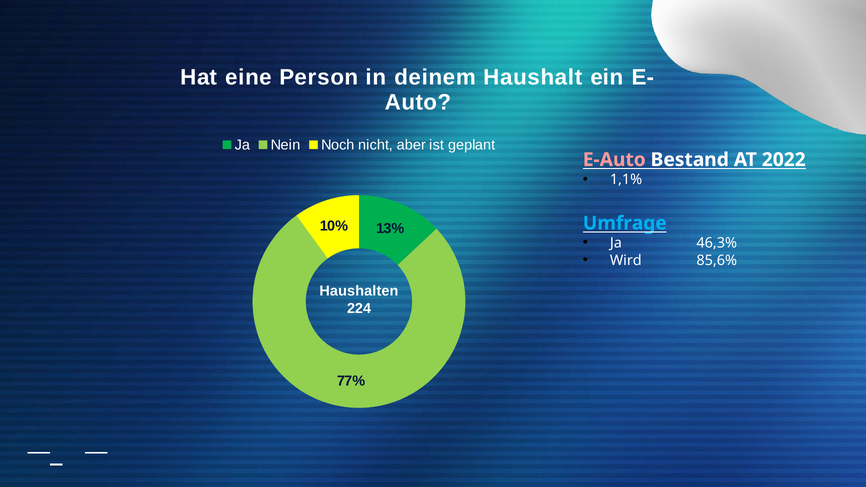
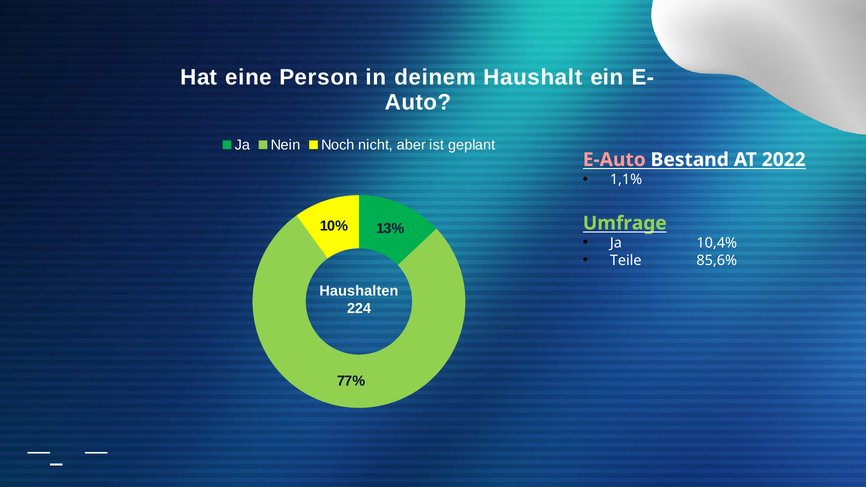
Umfrage colour: light blue -> light green (625, 223)
46,3%: 46,3% -> 10,4% (717, 243)
Wird: Wird -> Teile (626, 260)
